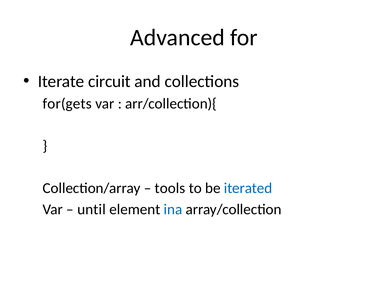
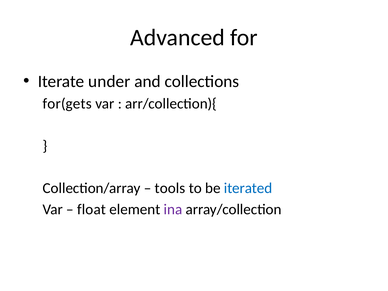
circuit: circuit -> under (109, 81)
until: until -> float (92, 209)
ina colour: blue -> purple (173, 209)
